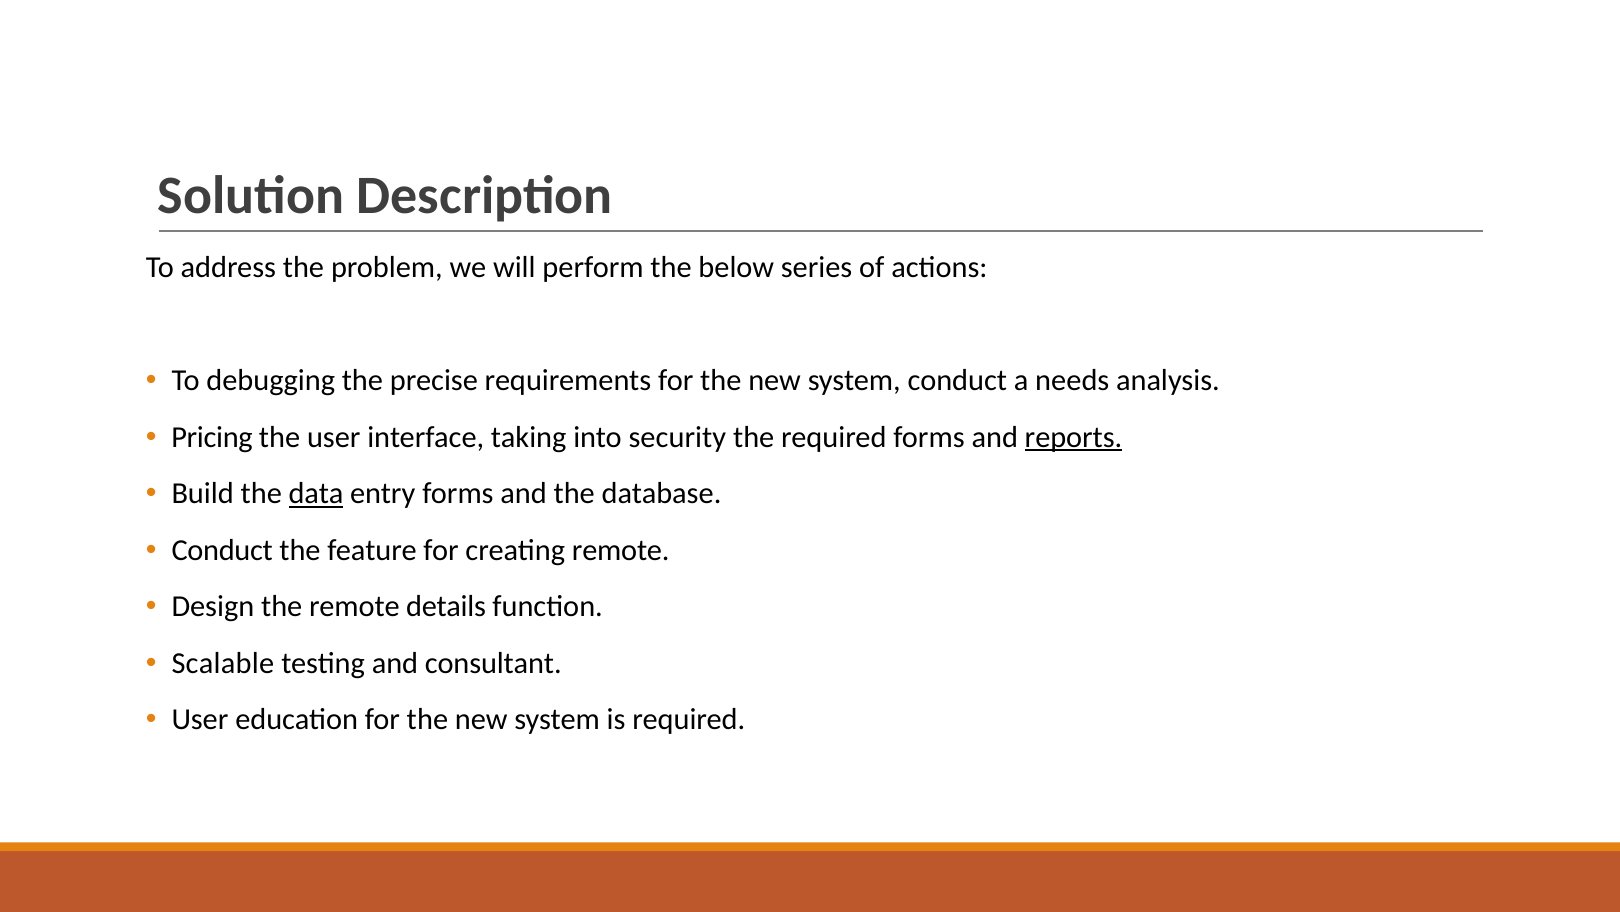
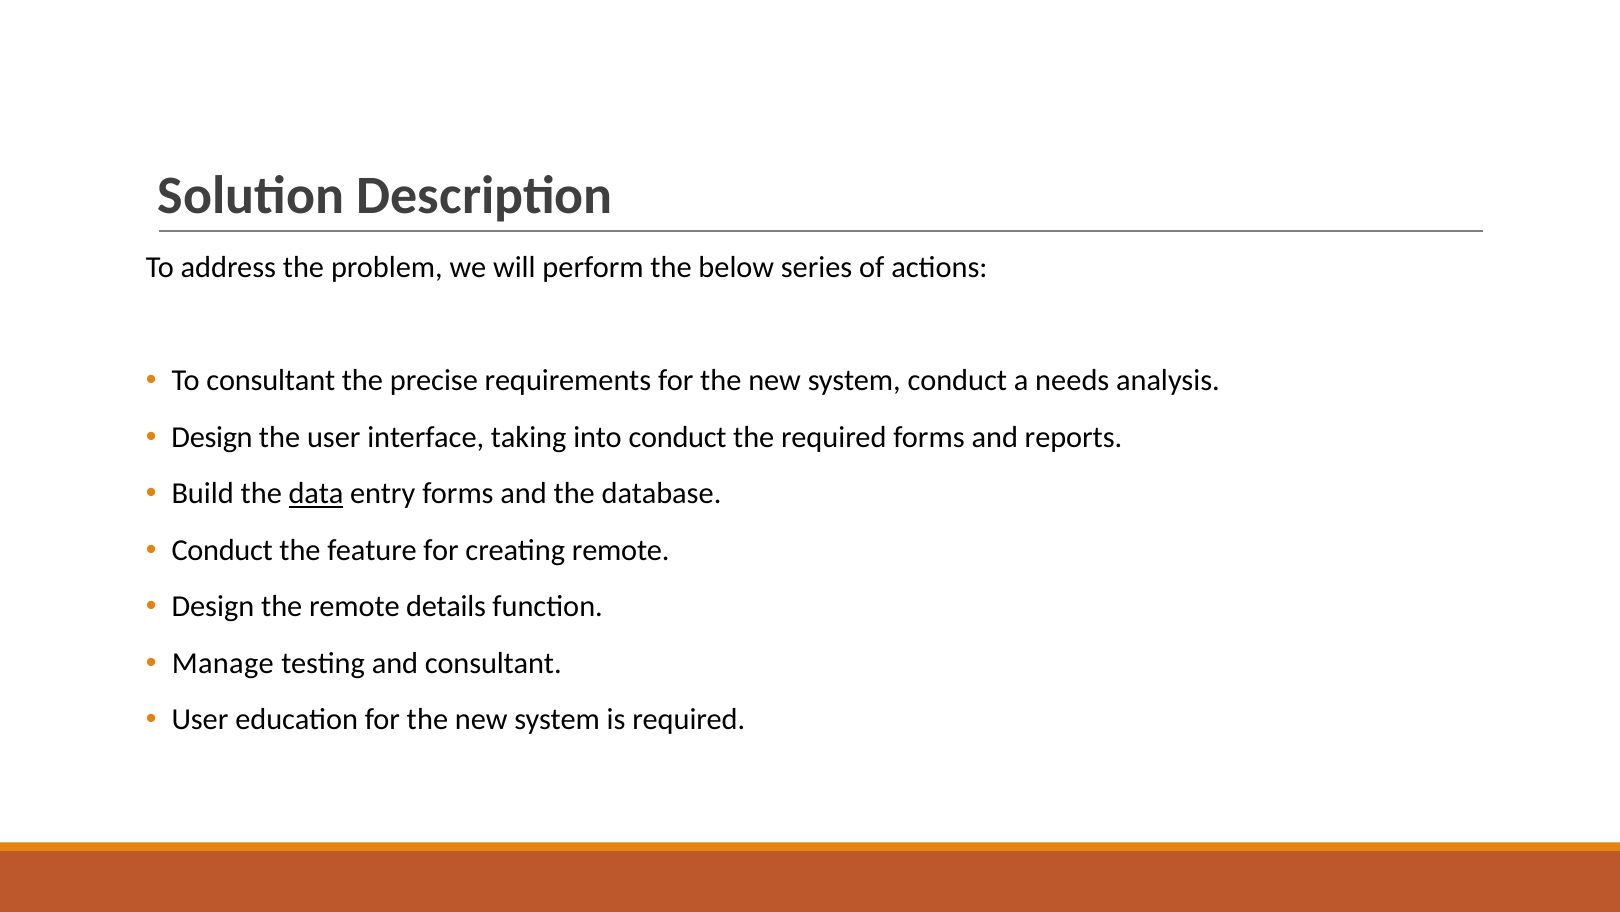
To debugging: debugging -> consultant (271, 380)
Pricing: Pricing -> Design (212, 437)
into security: security -> conduct (678, 437)
reports underline: present -> none (1074, 437)
Scalable: Scalable -> Manage (223, 663)
